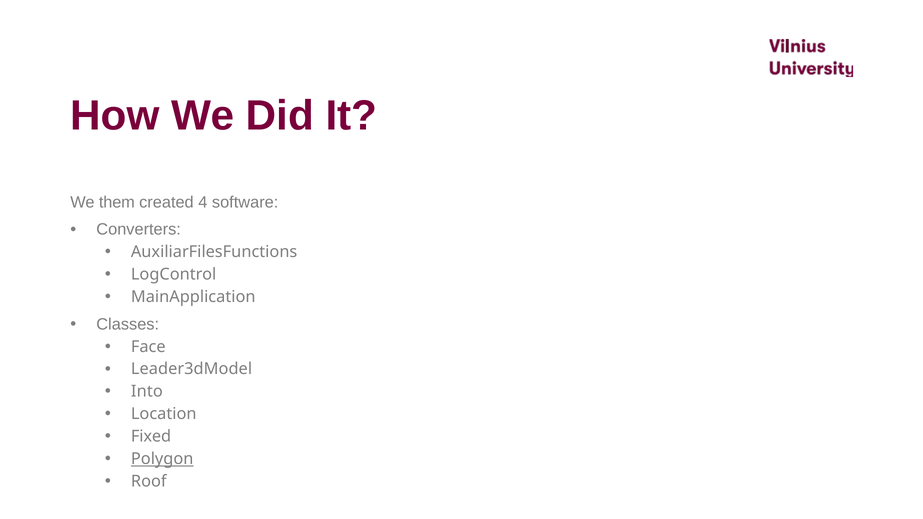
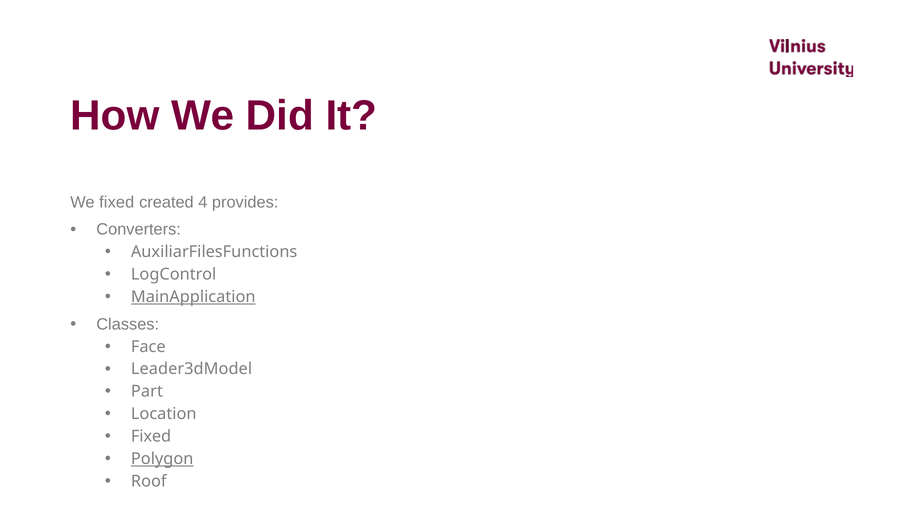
We them: them -> fixed (117, 202)
software: software -> provides (245, 202)
MainApplication underline: none -> present (193, 297)
Into: Into -> Part (147, 392)
